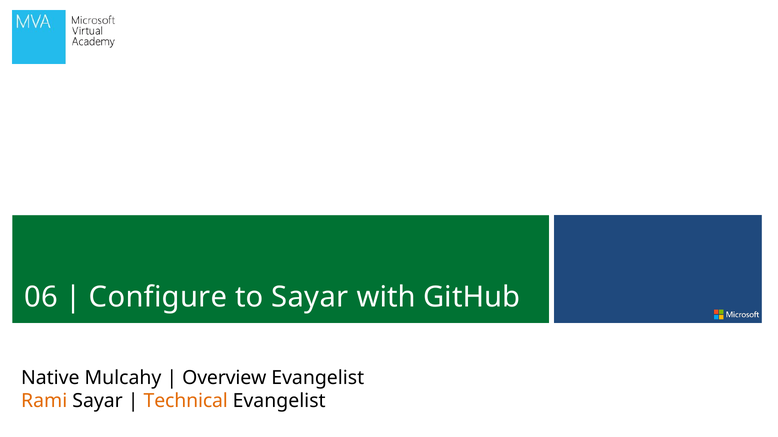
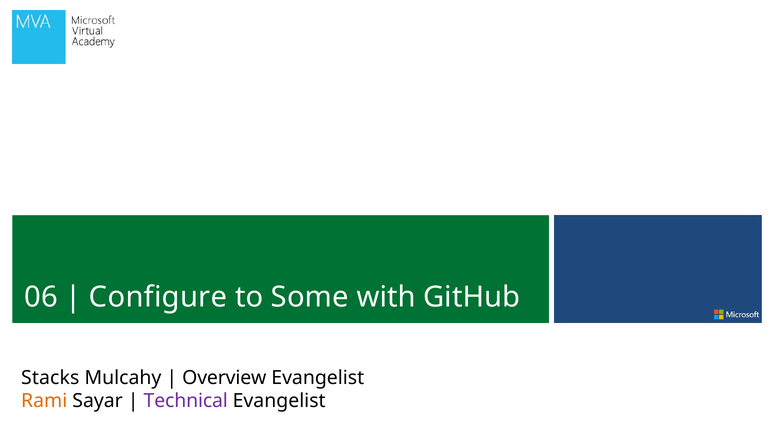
to Sayar: Sayar -> Some (310, 298)
Native: Native -> Stacks (50, 378)
Technical colour: orange -> purple (186, 402)
